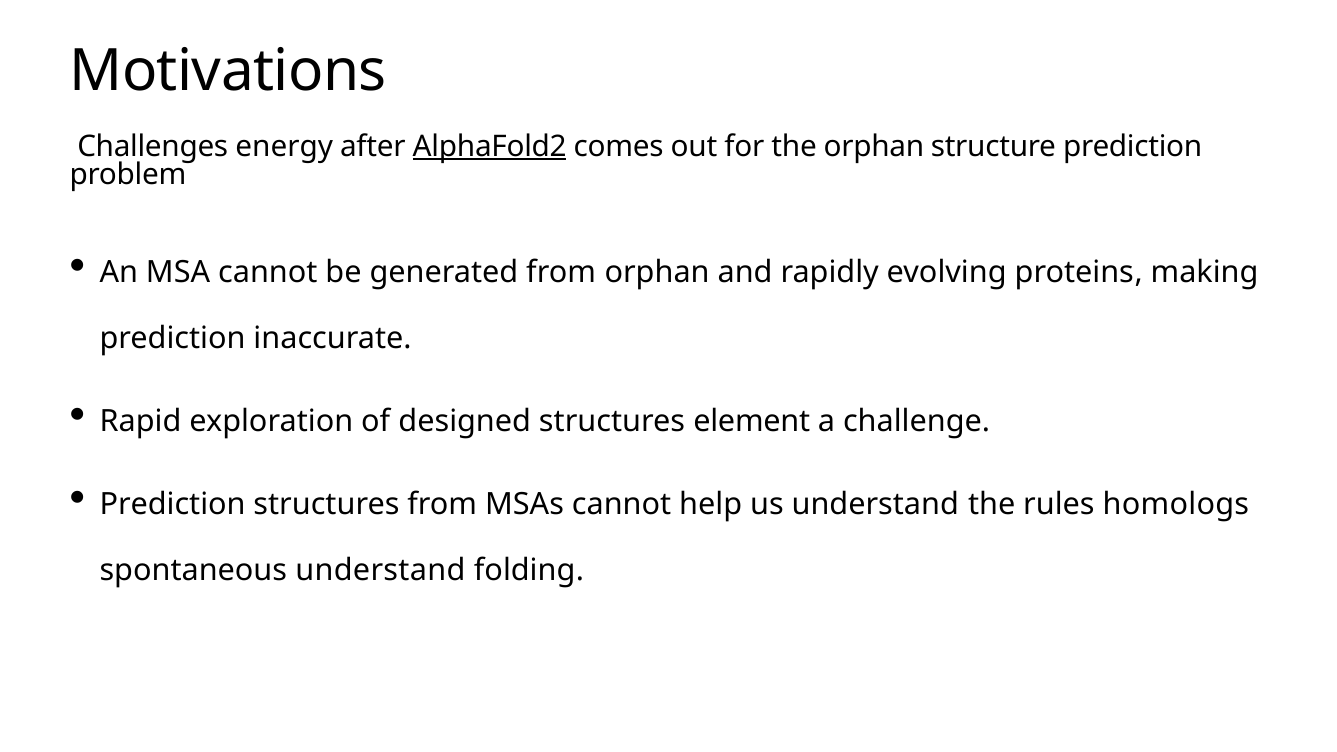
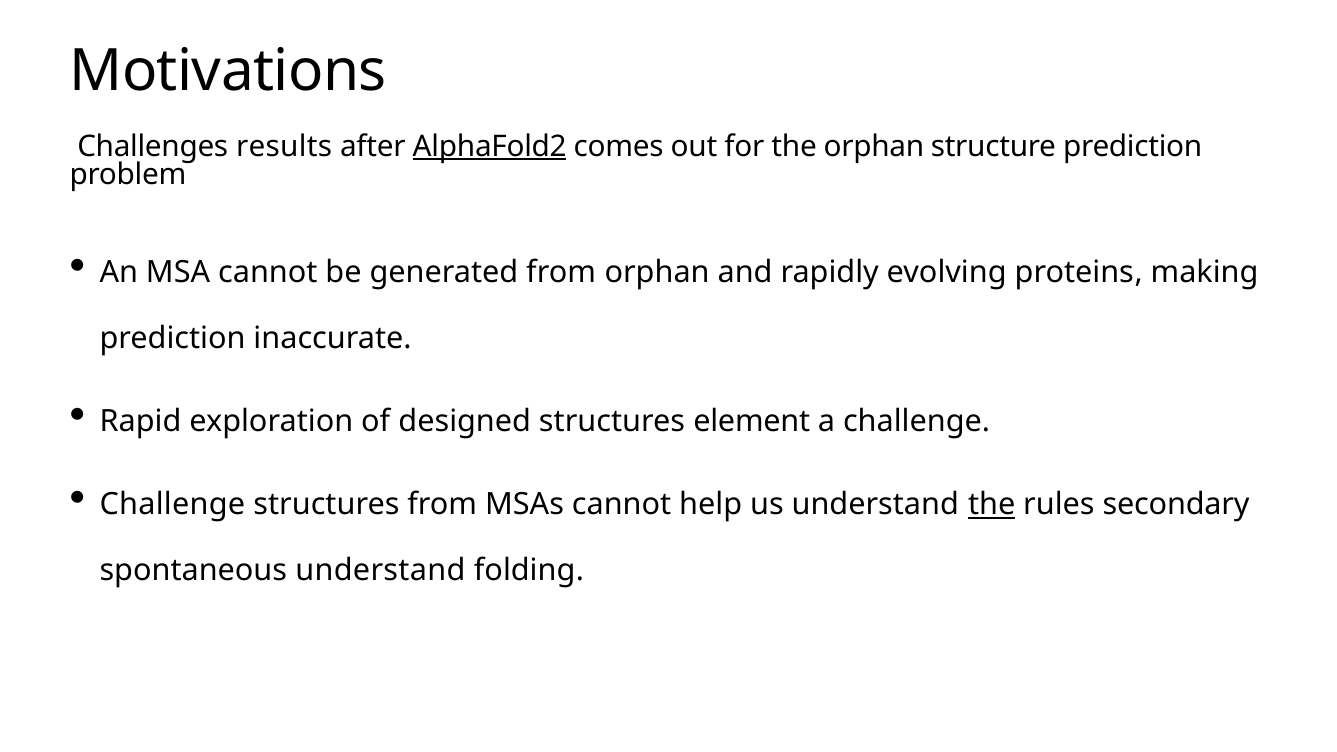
energy: energy -> results (284, 147)
Prediction: Prediction -> Challenge (172, 505)
the underline: none -> present (992, 505)
homologs: homologs -> secondary (1176, 505)
